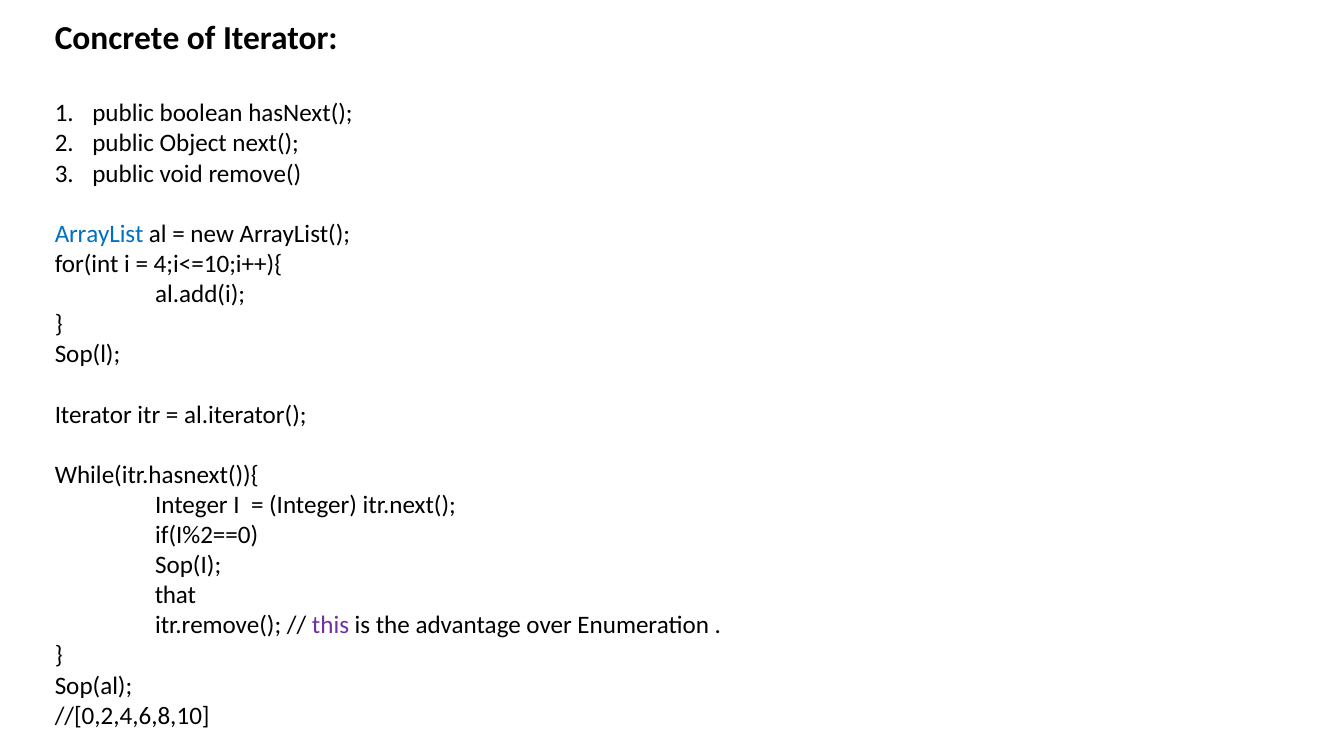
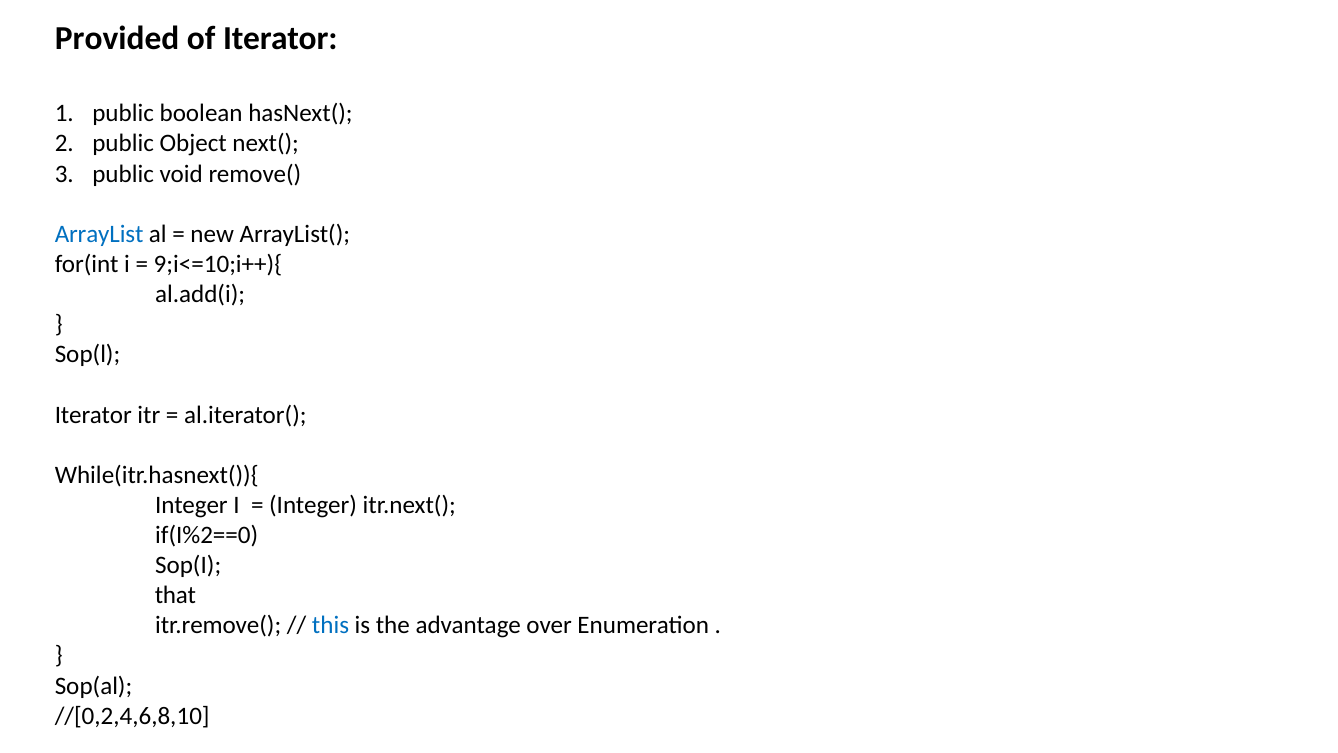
Concrete: Concrete -> Provided (117, 39)
4;i<=10;i++){: 4;i<=10;i++){ -> 9;i<=10;i++){ (218, 264)
this colour: purple -> blue (330, 625)
